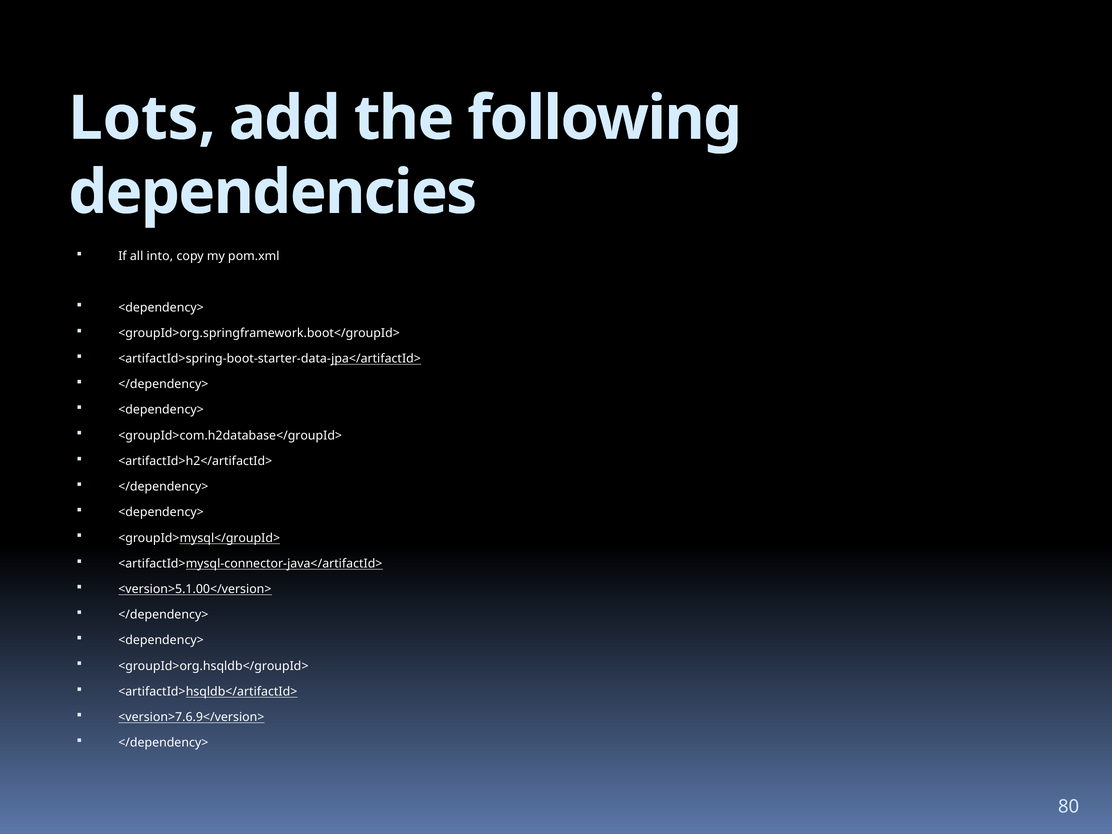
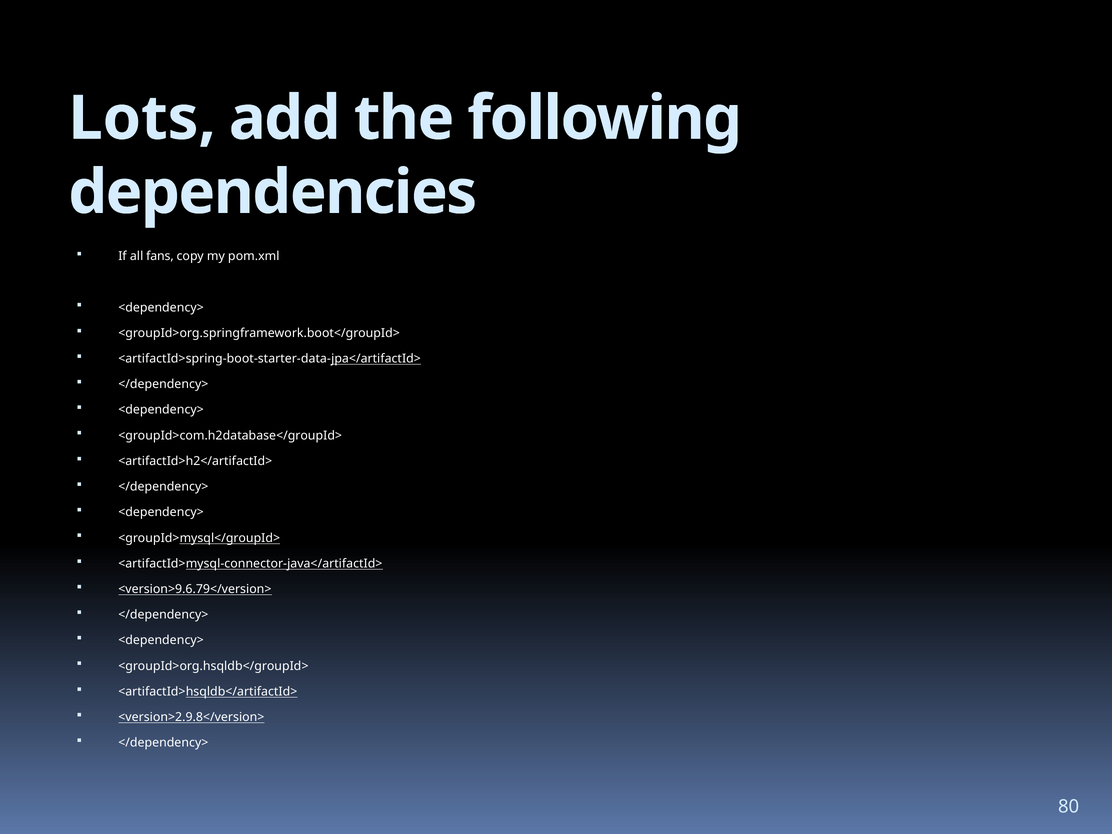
into: into -> fans (160, 256)
<version>5.1.00</version>: <version>5.1.00</version> -> <version>9.6.79</version> (195, 589)
<version>7.6.9</version>: <version>7.6.9</version> -> <version>2.9.8</version> (191, 717)
